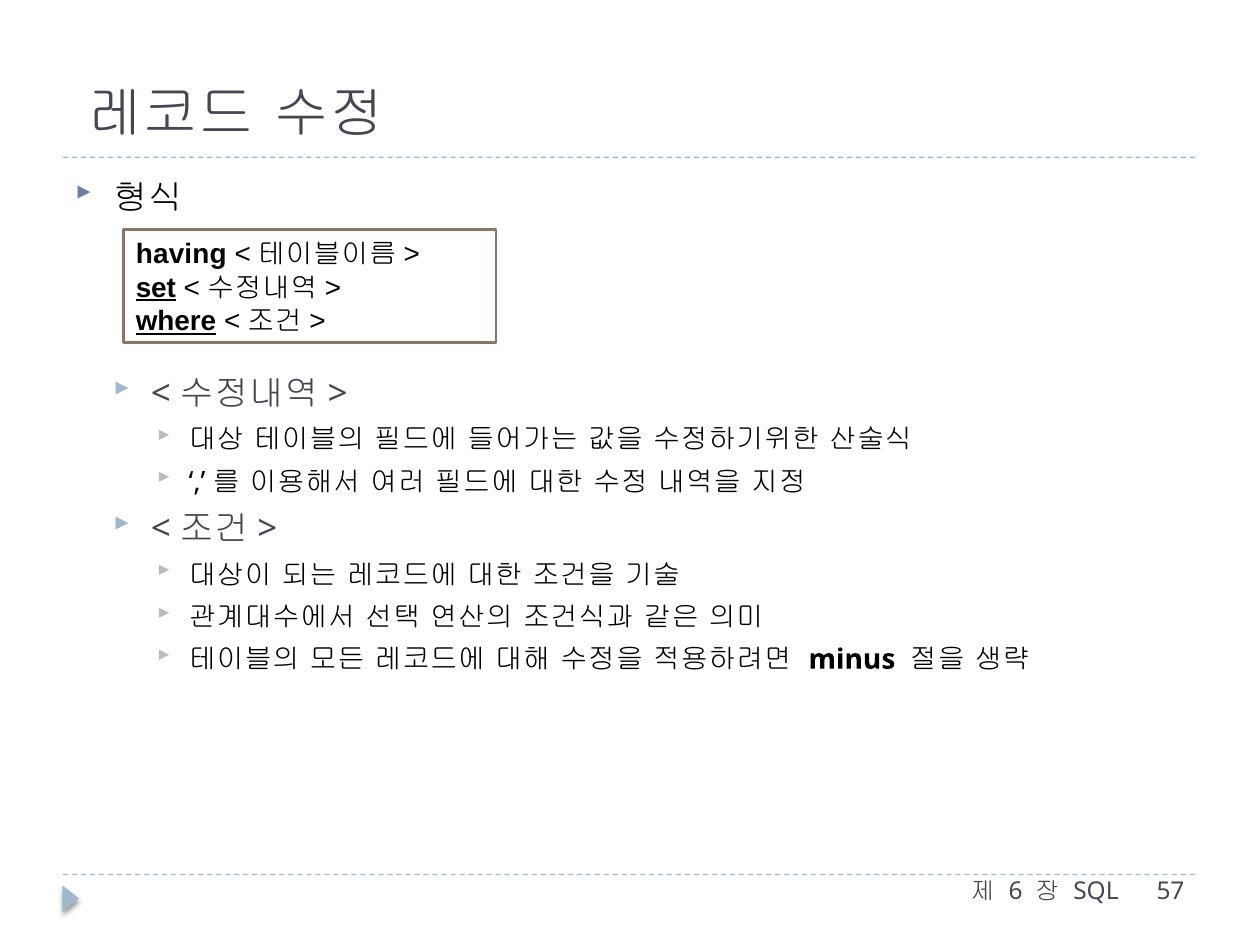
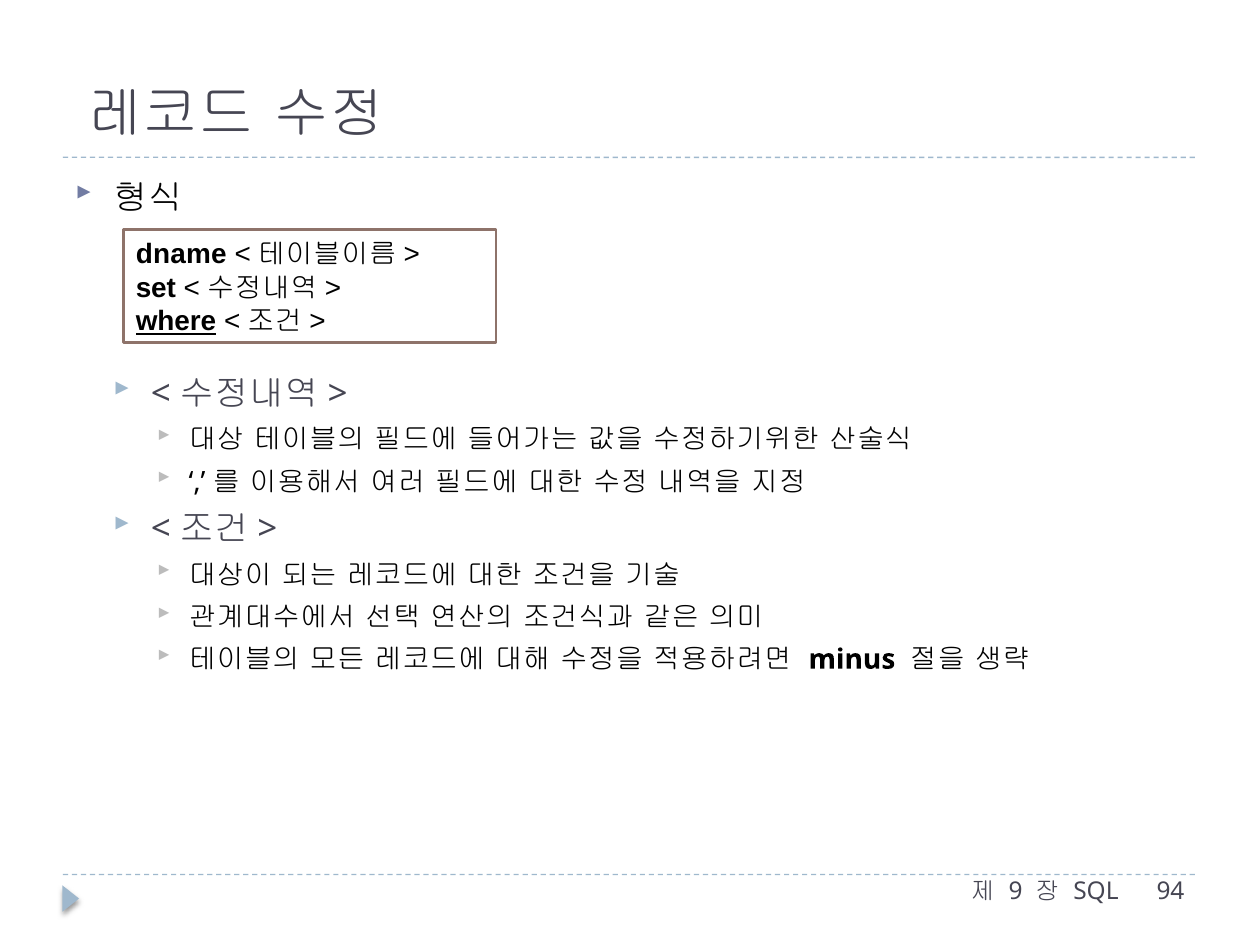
having: having -> dname (181, 254)
set underline: present -> none (156, 288)
6: 6 -> 9 (1016, 891)
57: 57 -> 94 (1170, 891)
